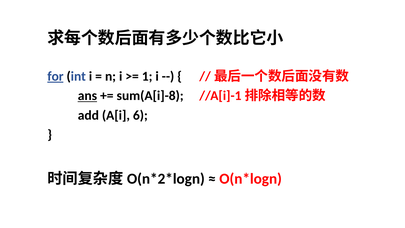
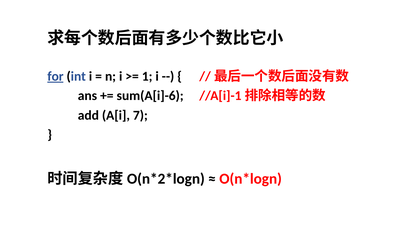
ans underline: present -> none (87, 96)
sum(A[i]-8: sum(A[i]-8 -> sum(A[i]-6 (150, 96)
6: 6 -> 7 (140, 115)
